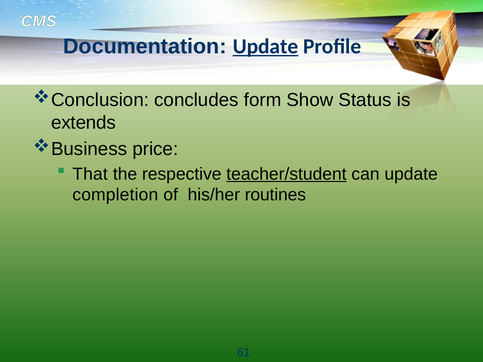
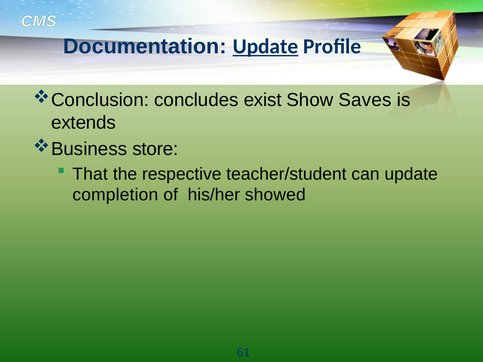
form: form -> exist (263, 100)
Status: Status -> Saves (365, 100)
price: price -> store (155, 149)
teacher/student underline: present -> none (286, 174)
routines: routines -> showed (275, 195)
